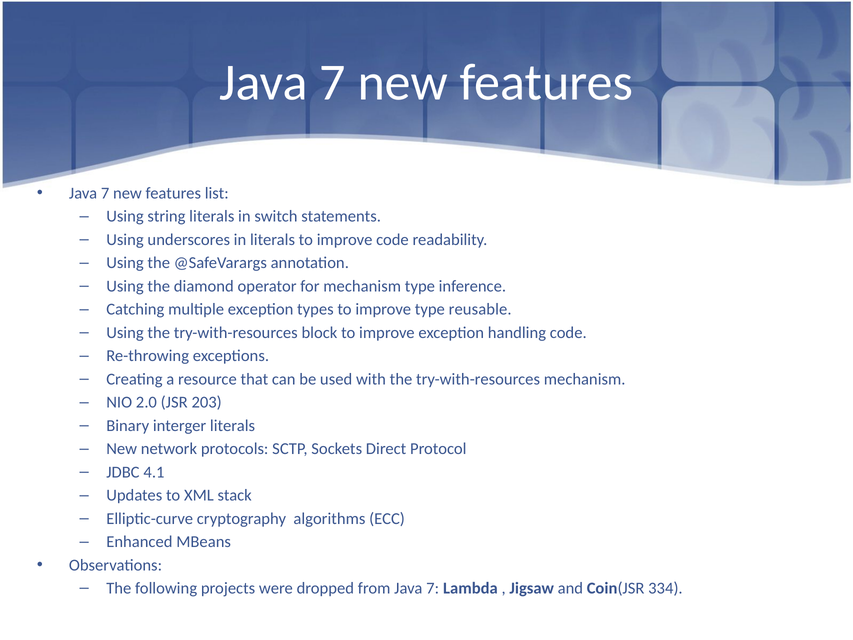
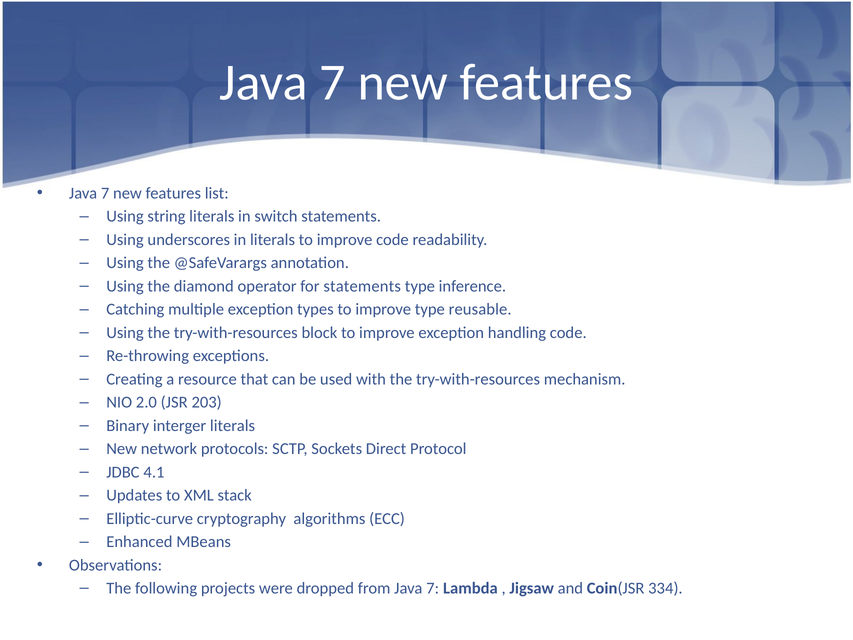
for mechanism: mechanism -> statements (362, 286)
